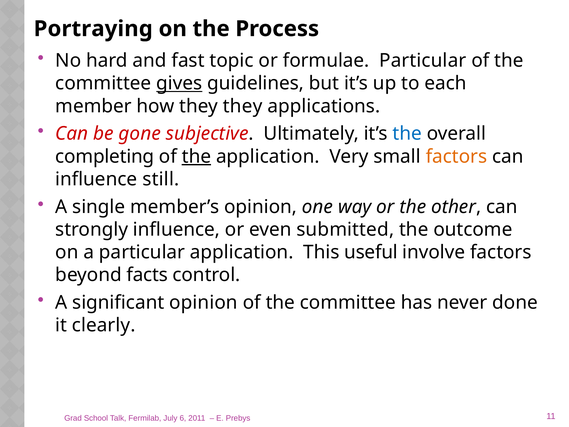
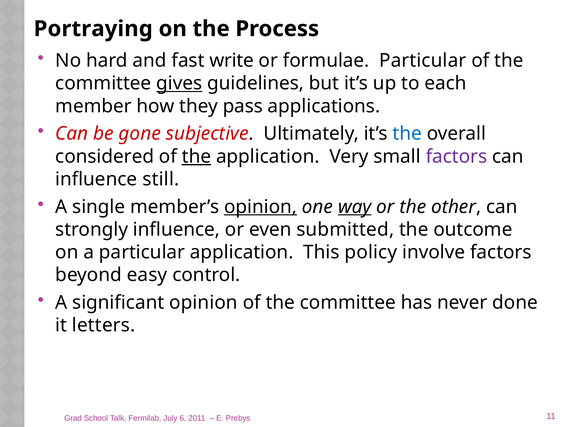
topic: topic -> write (232, 61)
they they: they -> pass (243, 106)
completing: completing -> considered (105, 156)
factors colour: orange -> purple (456, 156)
opinion underline: none -> present (261, 207)
way underline: none -> present (355, 207)
useful: useful -> policy (371, 252)
facts: facts -> easy (147, 275)
clearly: clearly -> letters (104, 325)
